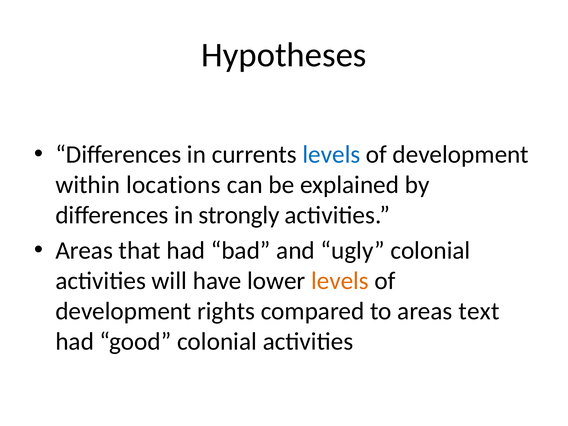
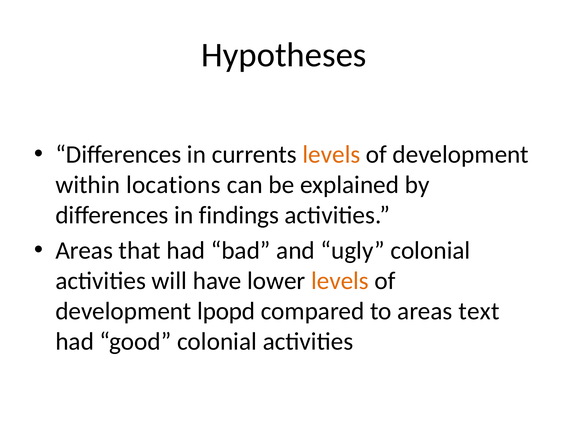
levels colour: blue -> orange (331, 155)
strongly: strongly -> findings (239, 215)
rights: rights -> lpopd (226, 311)
